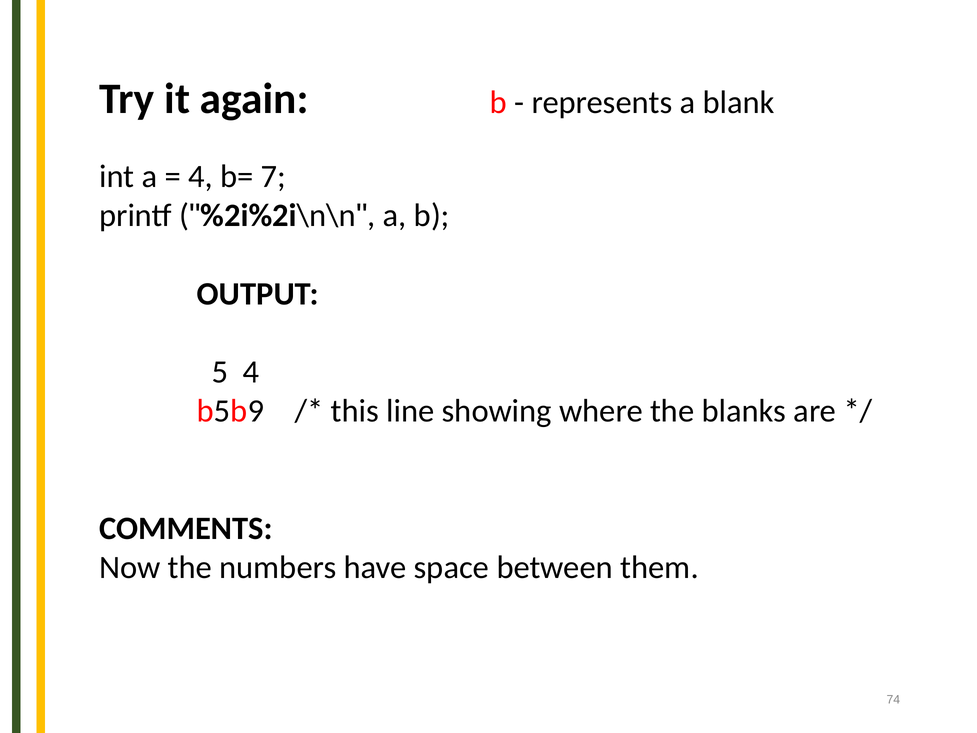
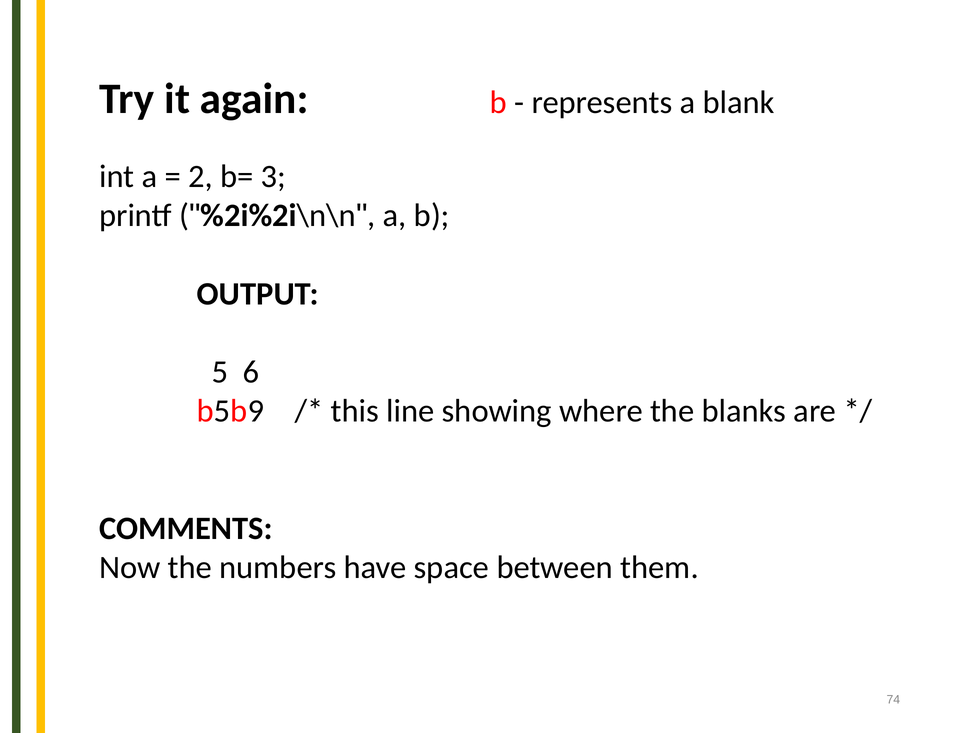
4: 4 -> 2 (201, 176)
7: 7 -> 3 (273, 176)
5 4: 4 -> 6 (251, 372)
